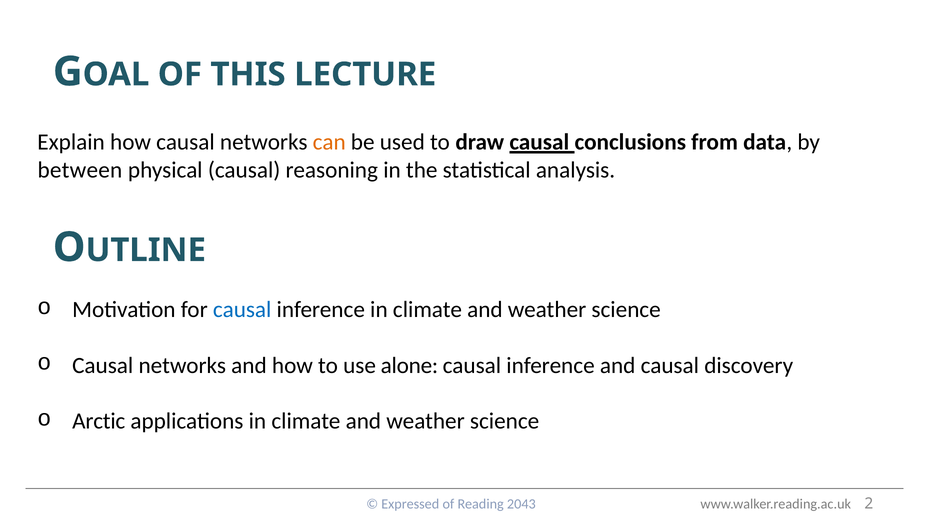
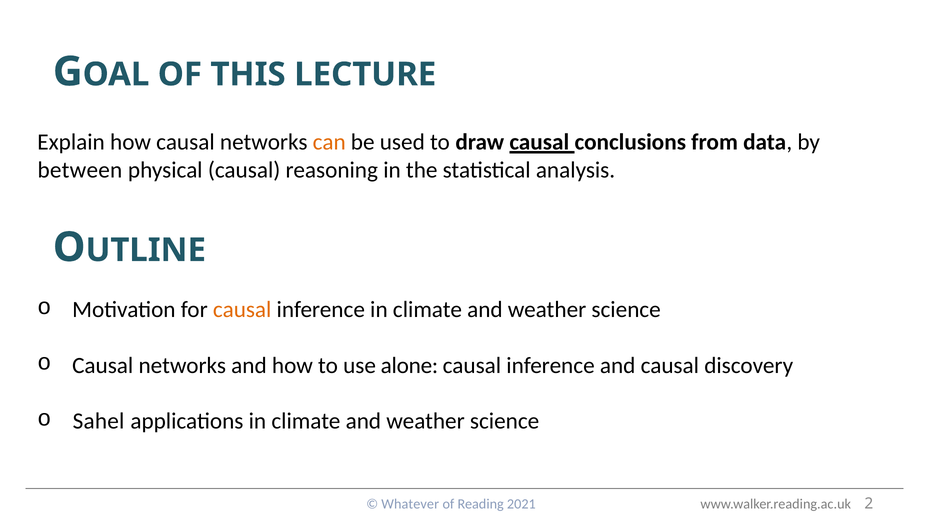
causal colour: blue -> orange (242, 309)
Arctic: Arctic -> Sahel (99, 421)
Expressed: Expressed -> Whatever (410, 504)
2043: 2043 -> 2021 (521, 504)
